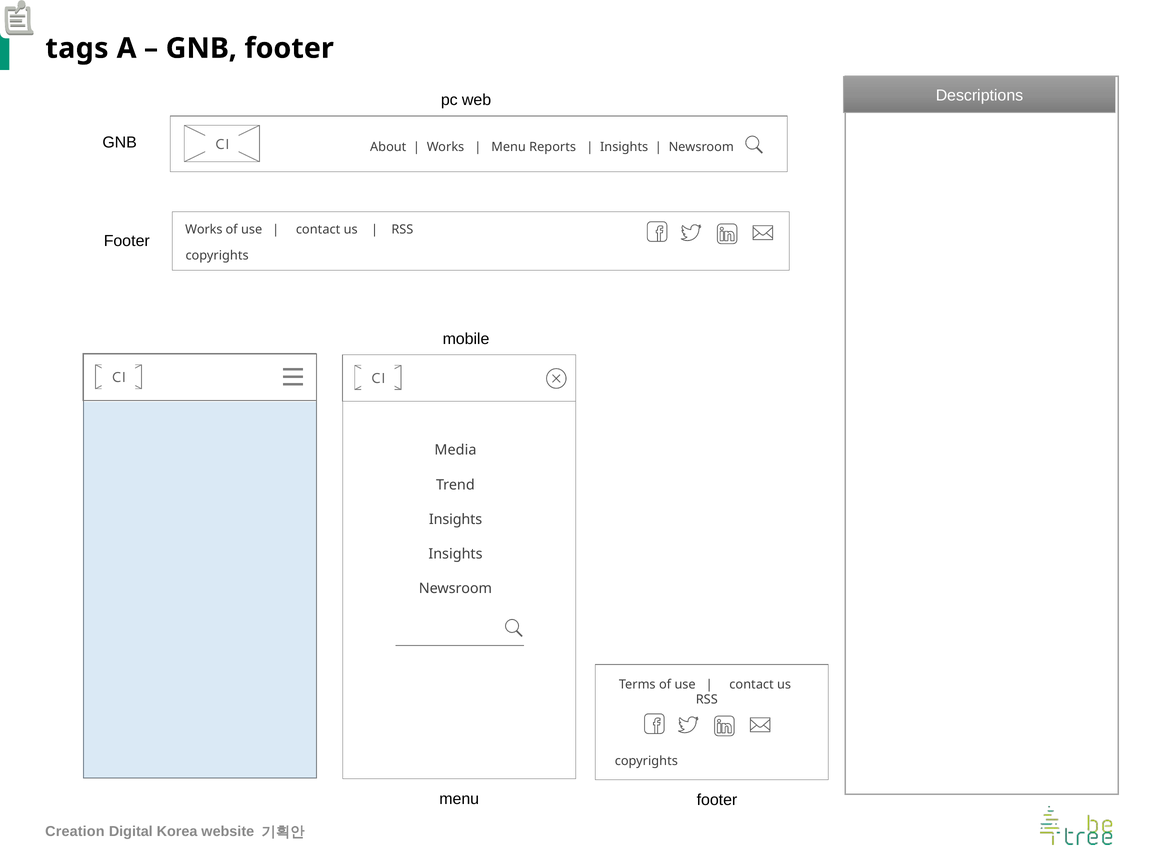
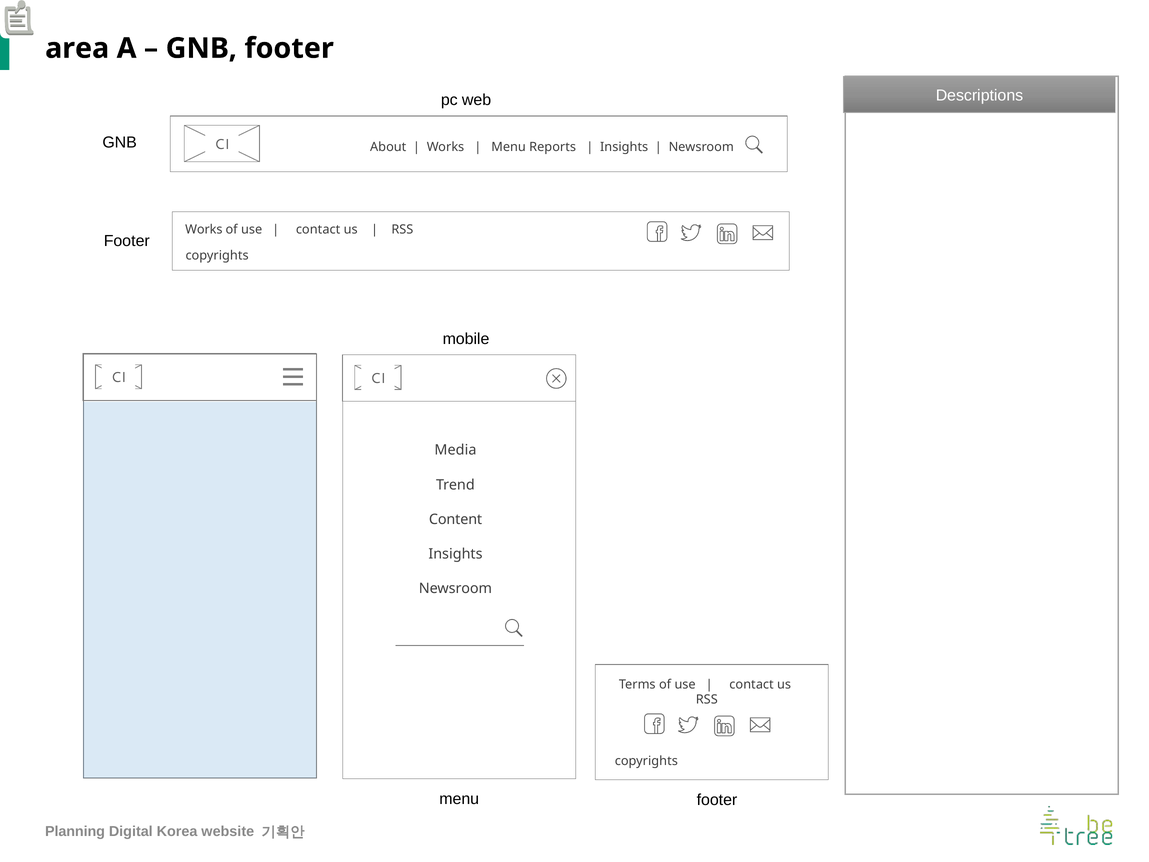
tags: tags -> area (77, 48)
Insights: Insights -> Content (456, 519)
Creation: Creation -> Planning (75, 831)
